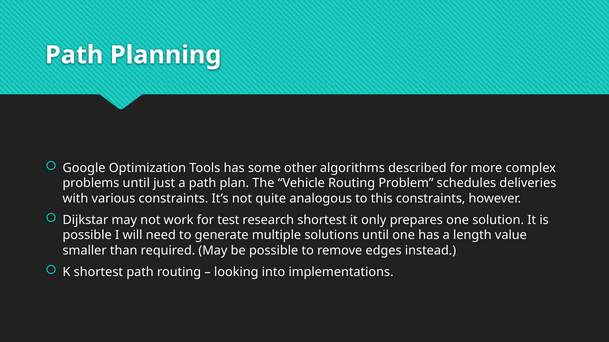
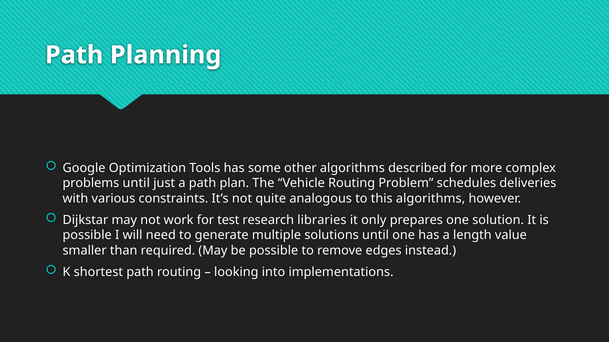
this constraints: constraints -> algorithms (431, 199)
research shortest: shortest -> libraries (322, 220)
